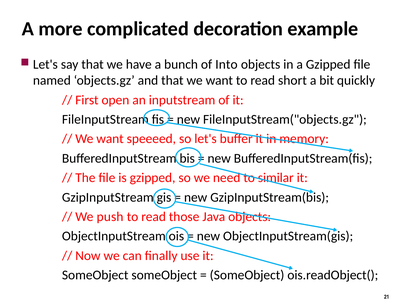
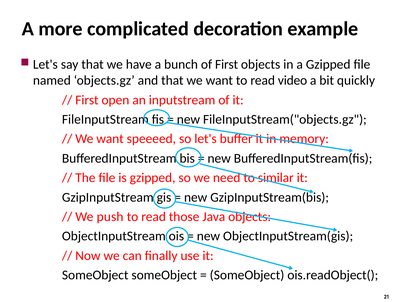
of Into: Into -> First (227, 64)
short: short -> video (293, 80)
